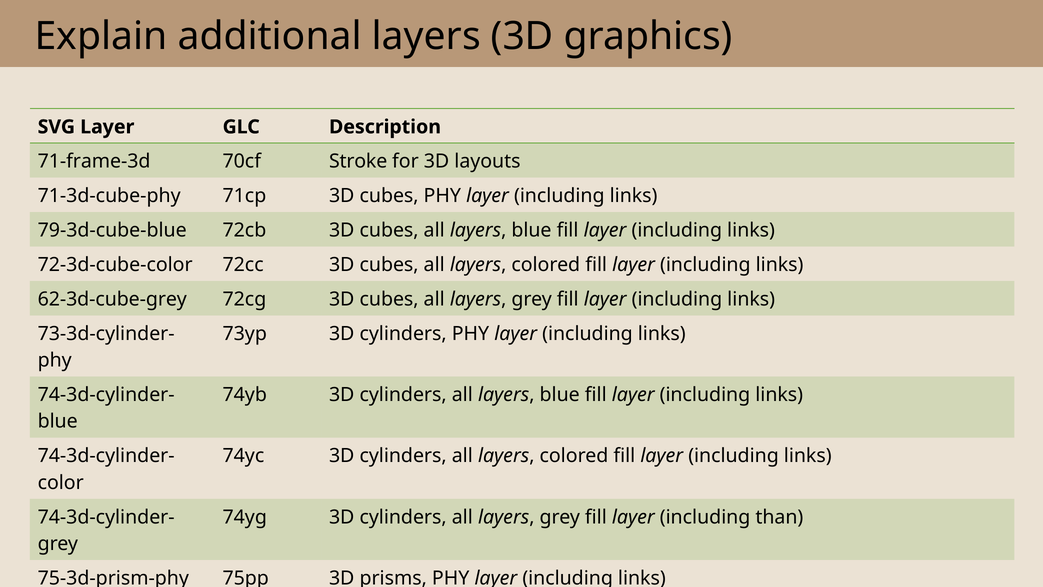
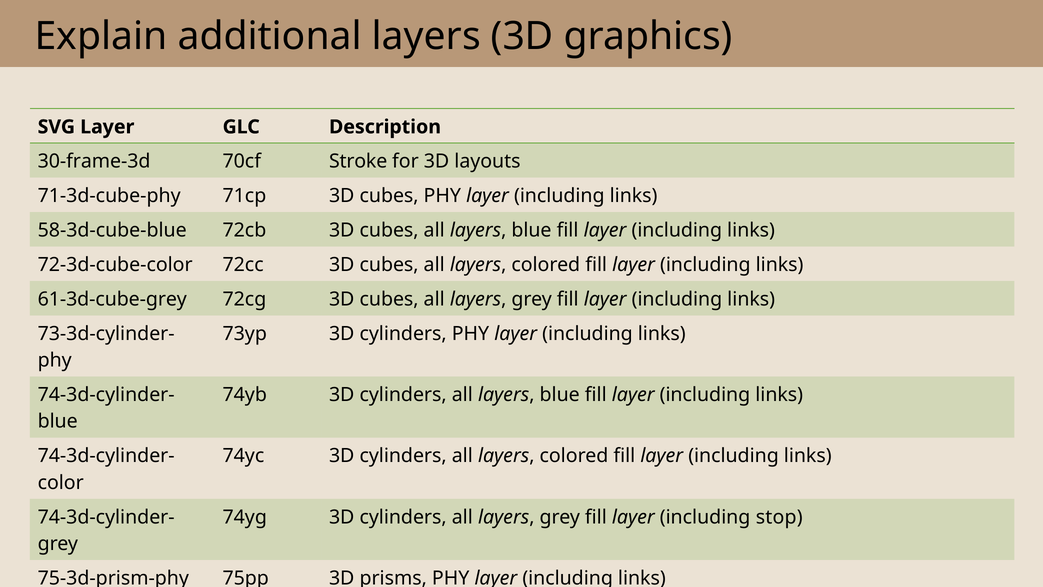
71-frame-3d: 71-frame-3d -> 30-frame-3d (94, 161)
79-3d-cube-blue: 79-3d-cube-blue -> 58-3d-cube-blue (112, 230)
62-3d-cube-grey: 62-3d-cube-grey -> 61-3d-cube-grey (112, 299)
than: than -> stop (779, 517)
